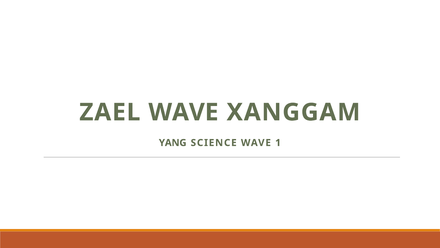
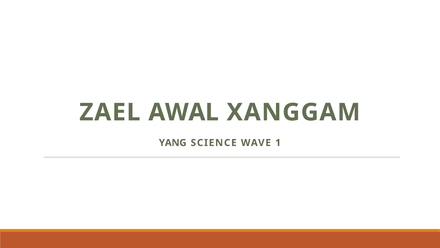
ZAEL WAVE: WAVE -> AWAL (184, 112)
